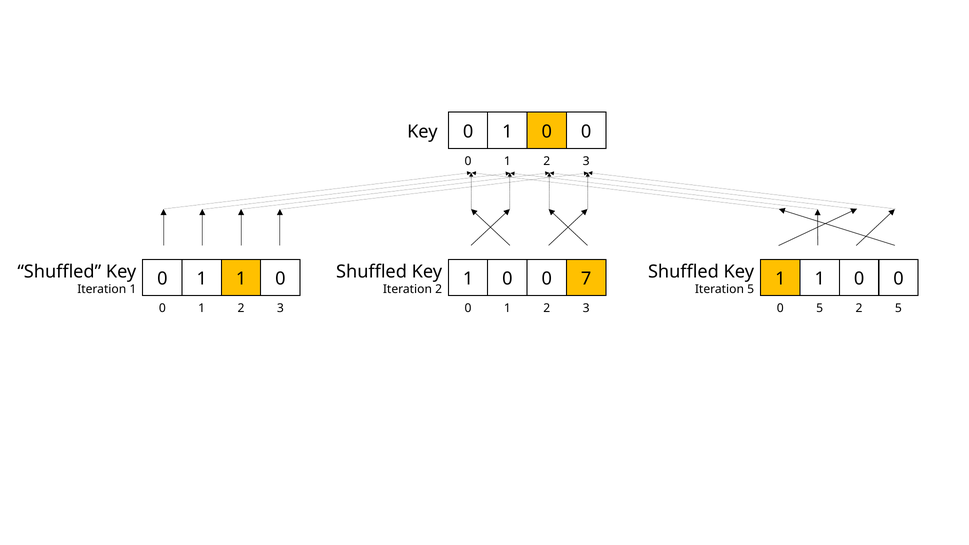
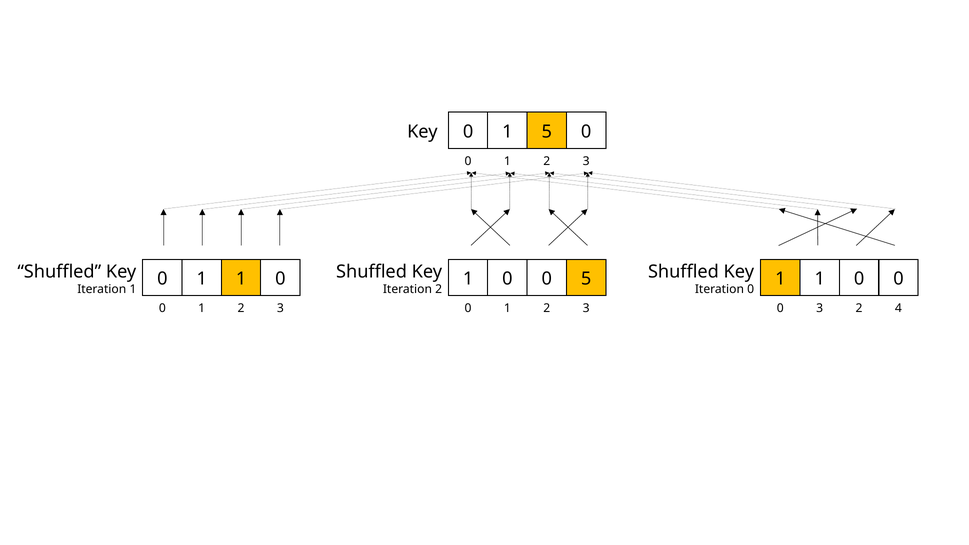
0 1 0: 0 -> 5 (547, 132)
0 7: 7 -> 5 (586, 279)
Iteration 5: 5 -> 0 (751, 289)
0 5: 5 -> 3 (820, 308)
2 5: 5 -> 4 (898, 308)
